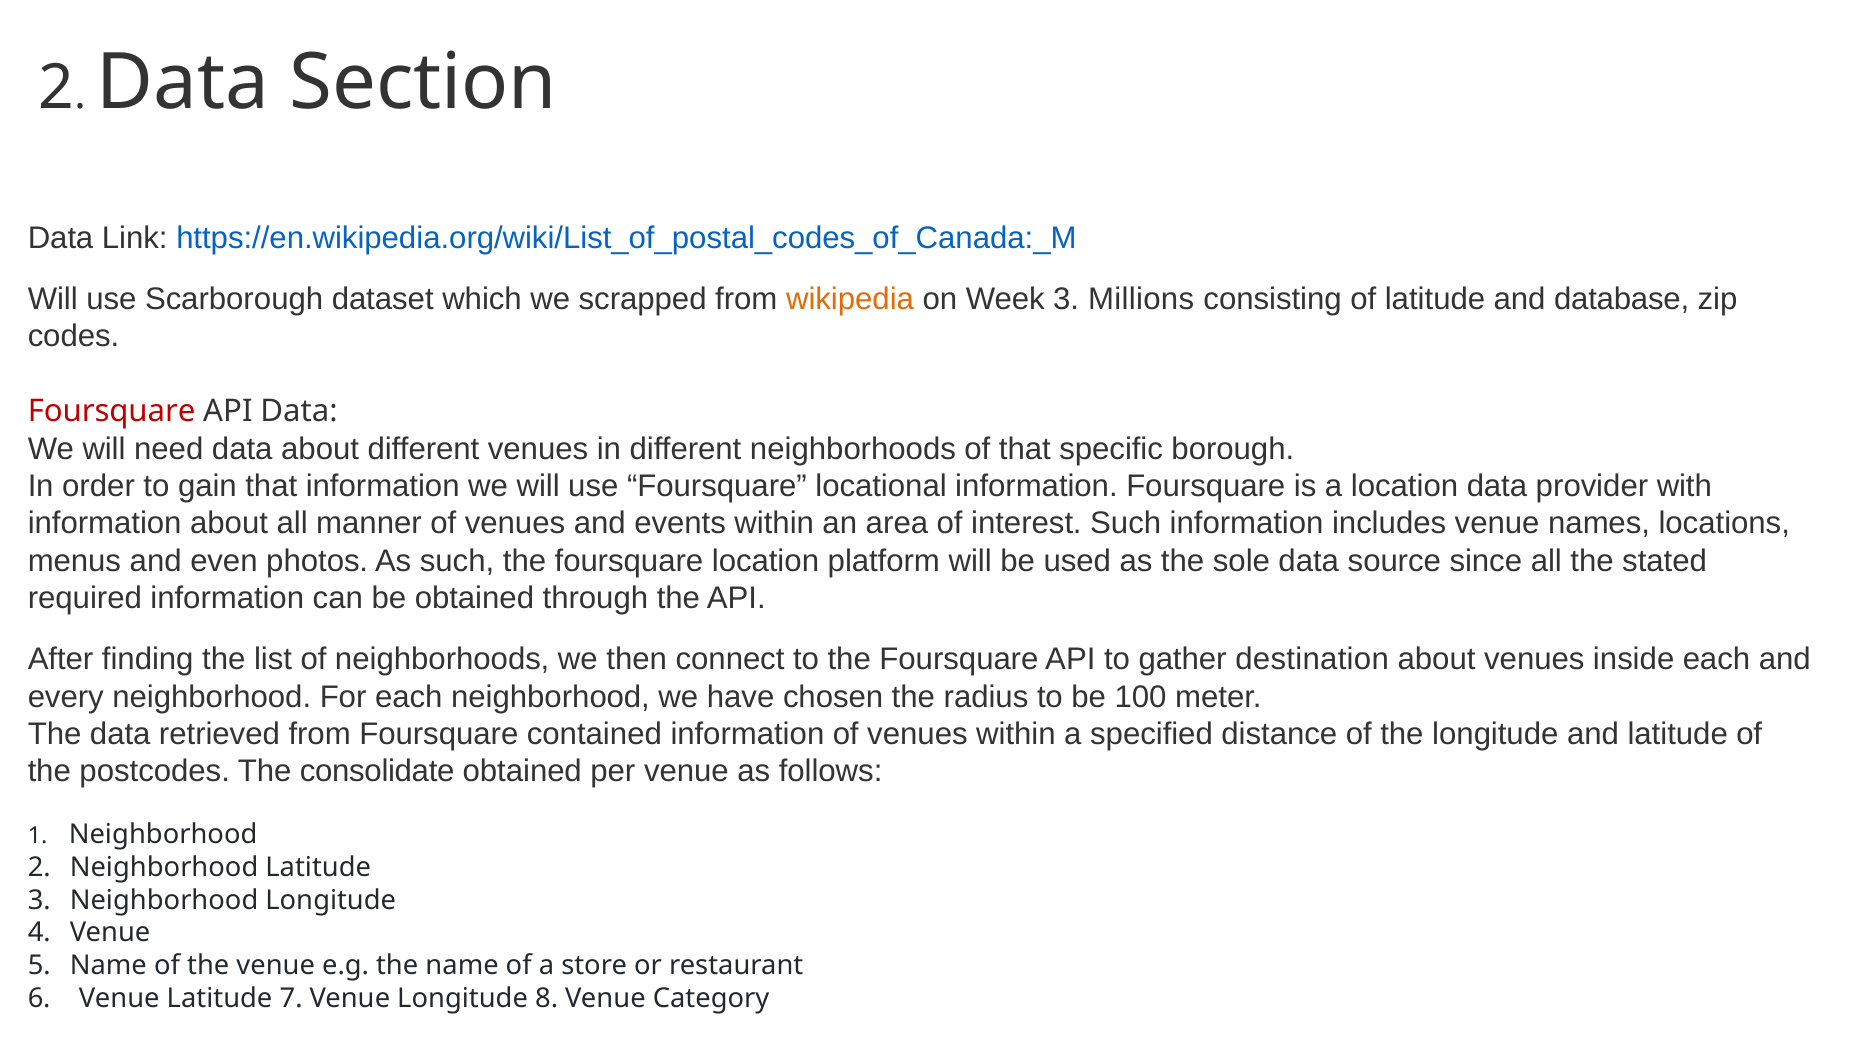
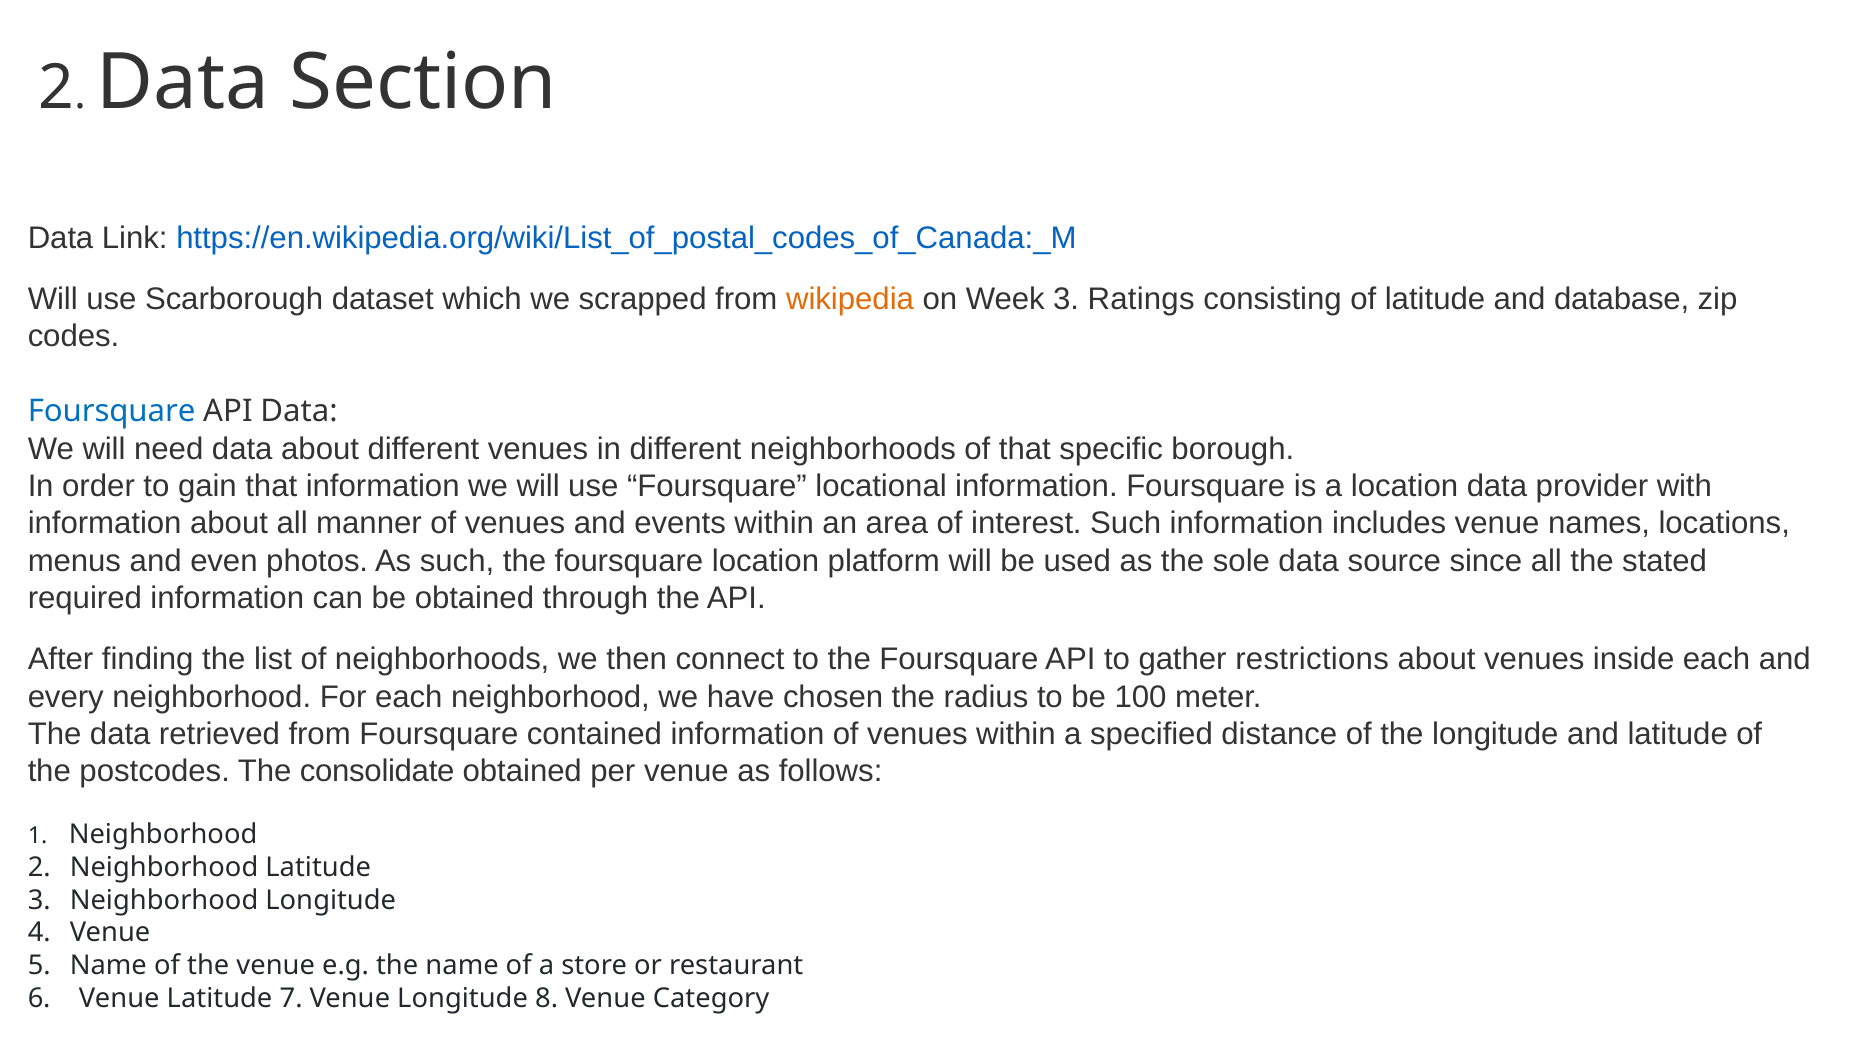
Millions: Millions -> Ratings (1141, 299)
Foursquare colour: red -> blue (112, 411)
destination: destination -> restrictions (1312, 659)
